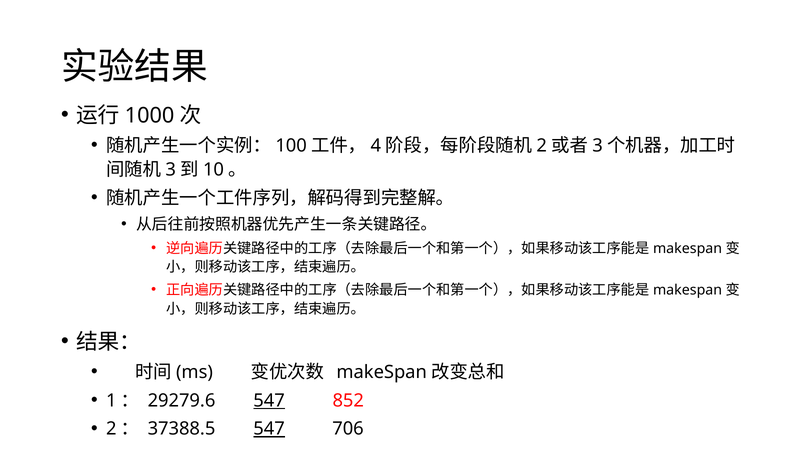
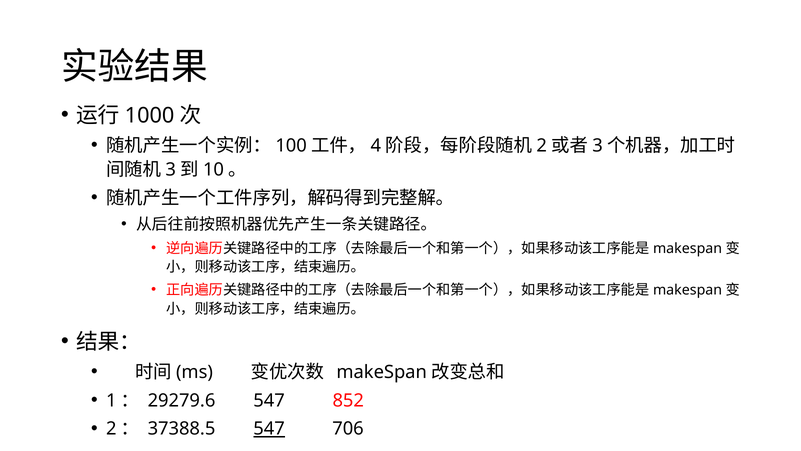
547 underline: present -> none (269, 400)
